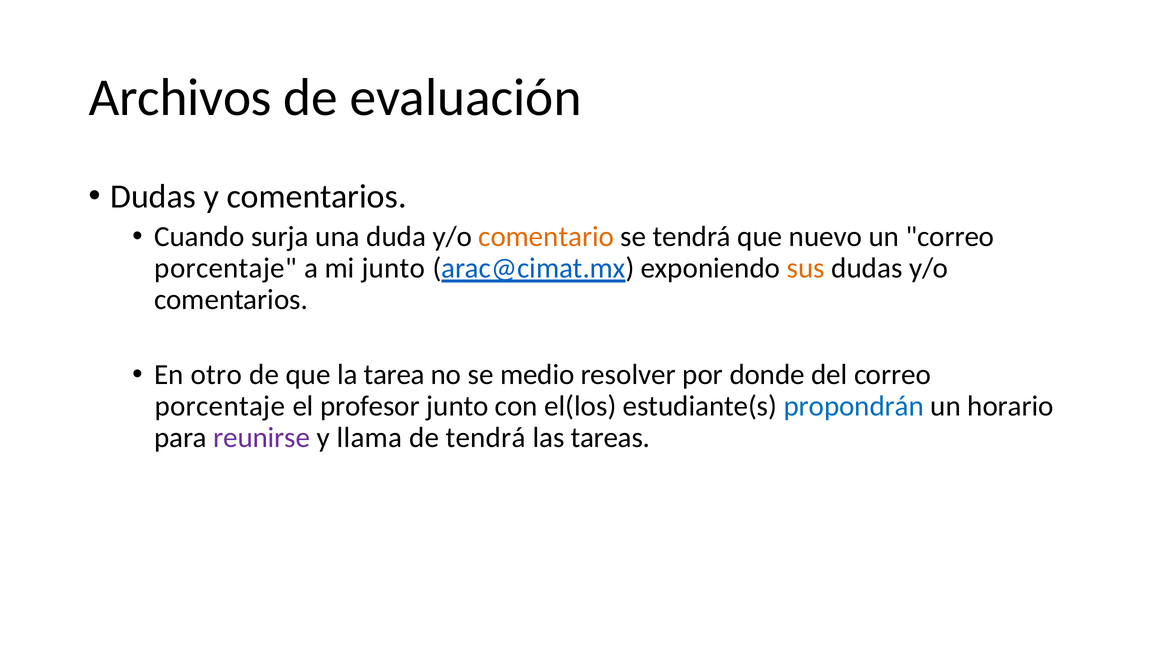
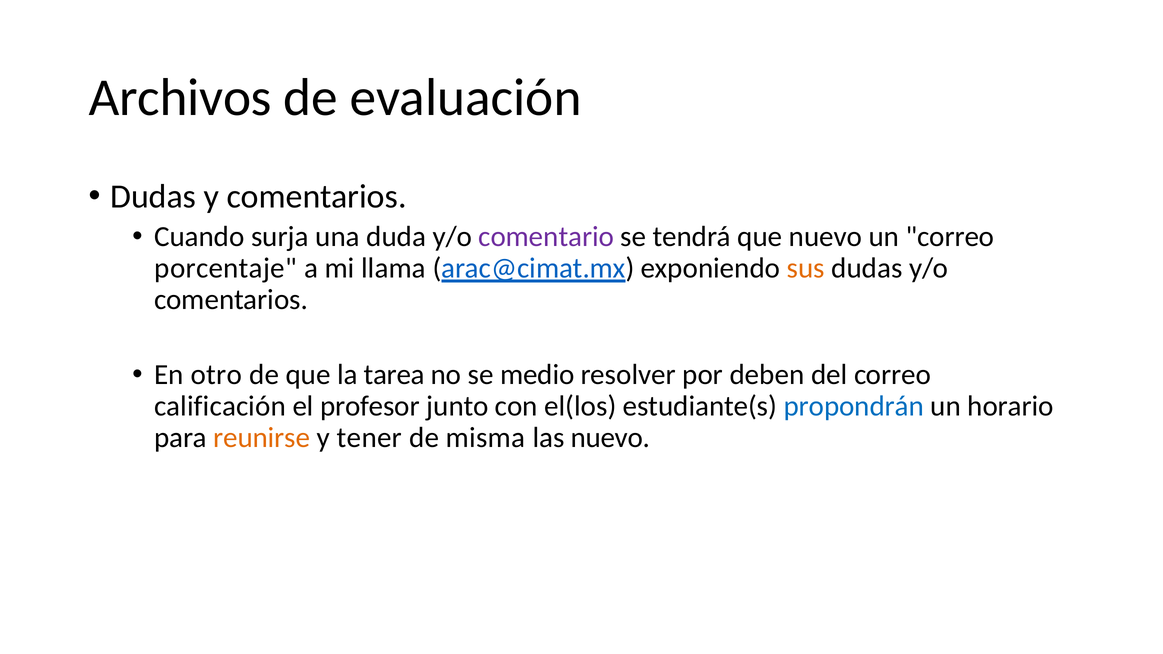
comentario colour: orange -> purple (546, 237)
mi junto: junto -> llama (393, 268)
donde: donde -> deben (767, 375)
porcentaje: porcentaje -> calificación (220, 406)
reunirse colour: purple -> orange (262, 438)
llama: llama -> tener (369, 438)
de tendrá: tendrá -> misma (486, 438)
las tareas: tareas -> nuevo (610, 438)
